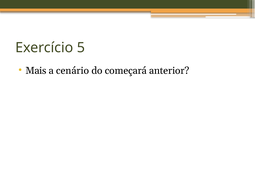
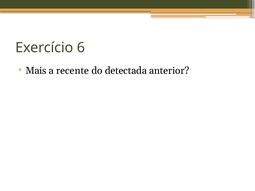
5: 5 -> 6 (81, 48)
cenário: cenário -> recente (73, 71)
começará: começará -> detectada (126, 71)
